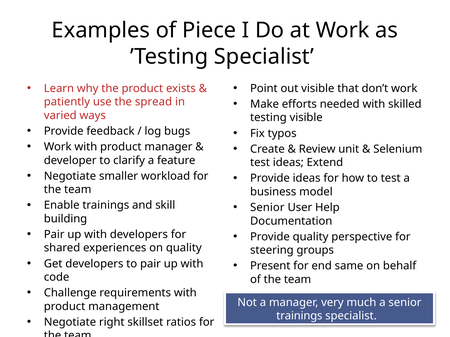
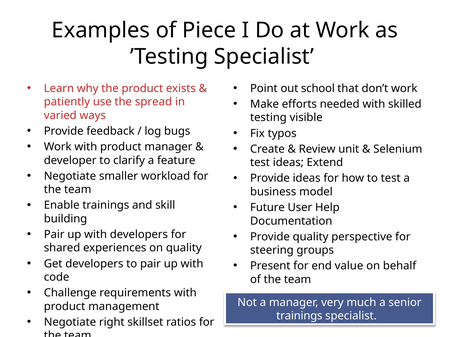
out visible: visible -> school (318, 89)
Senior: Senior -> Future (267, 208)
same: same -> value (349, 266)
